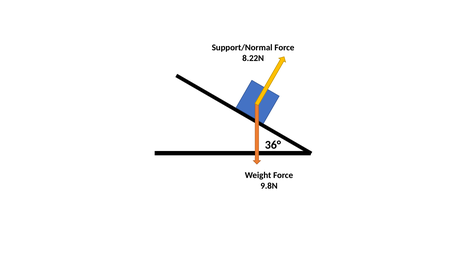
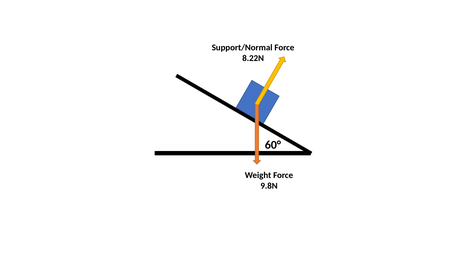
36°: 36° -> 60° (273, 145)
